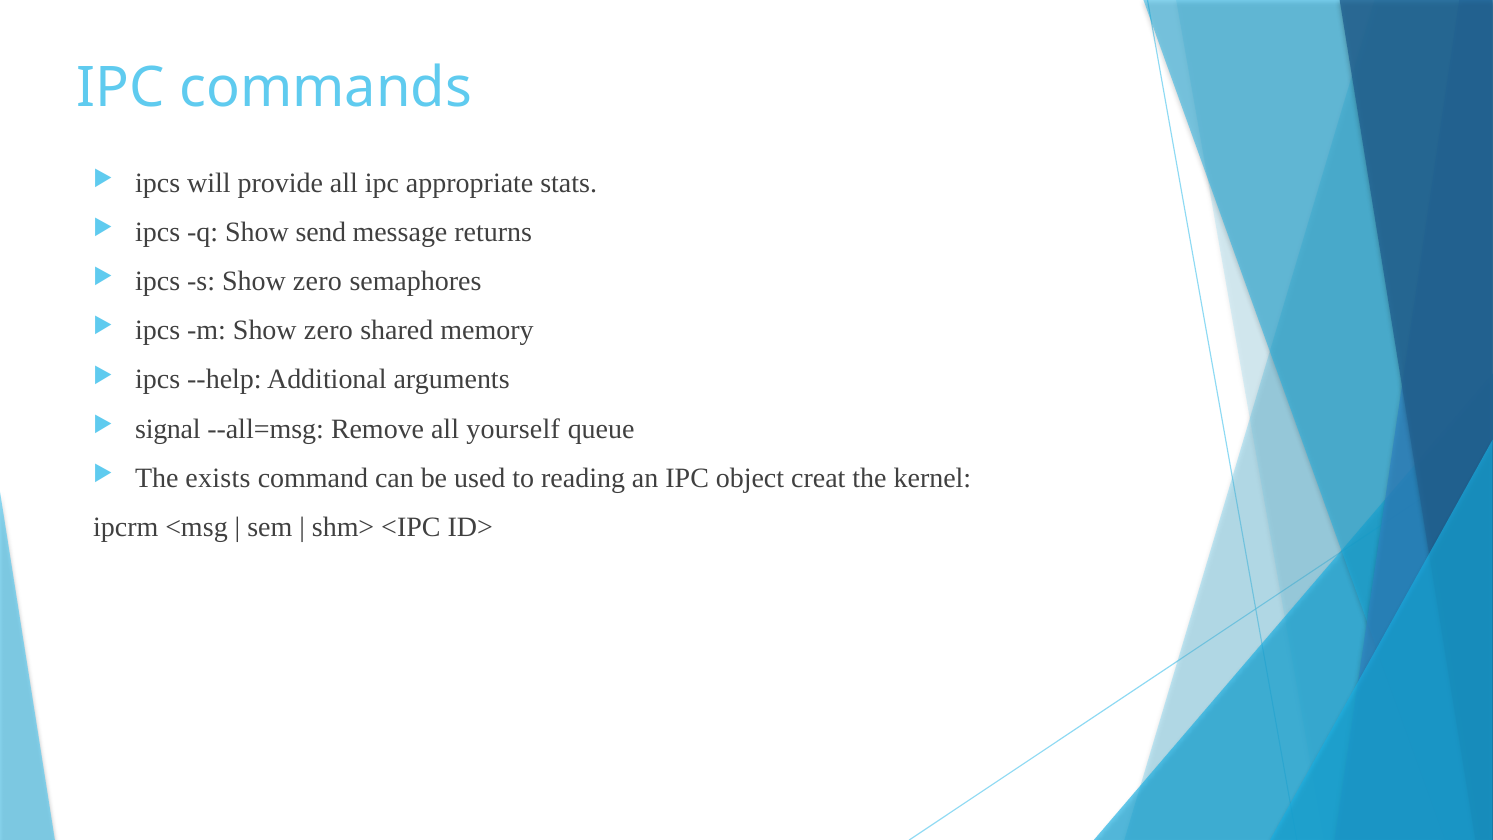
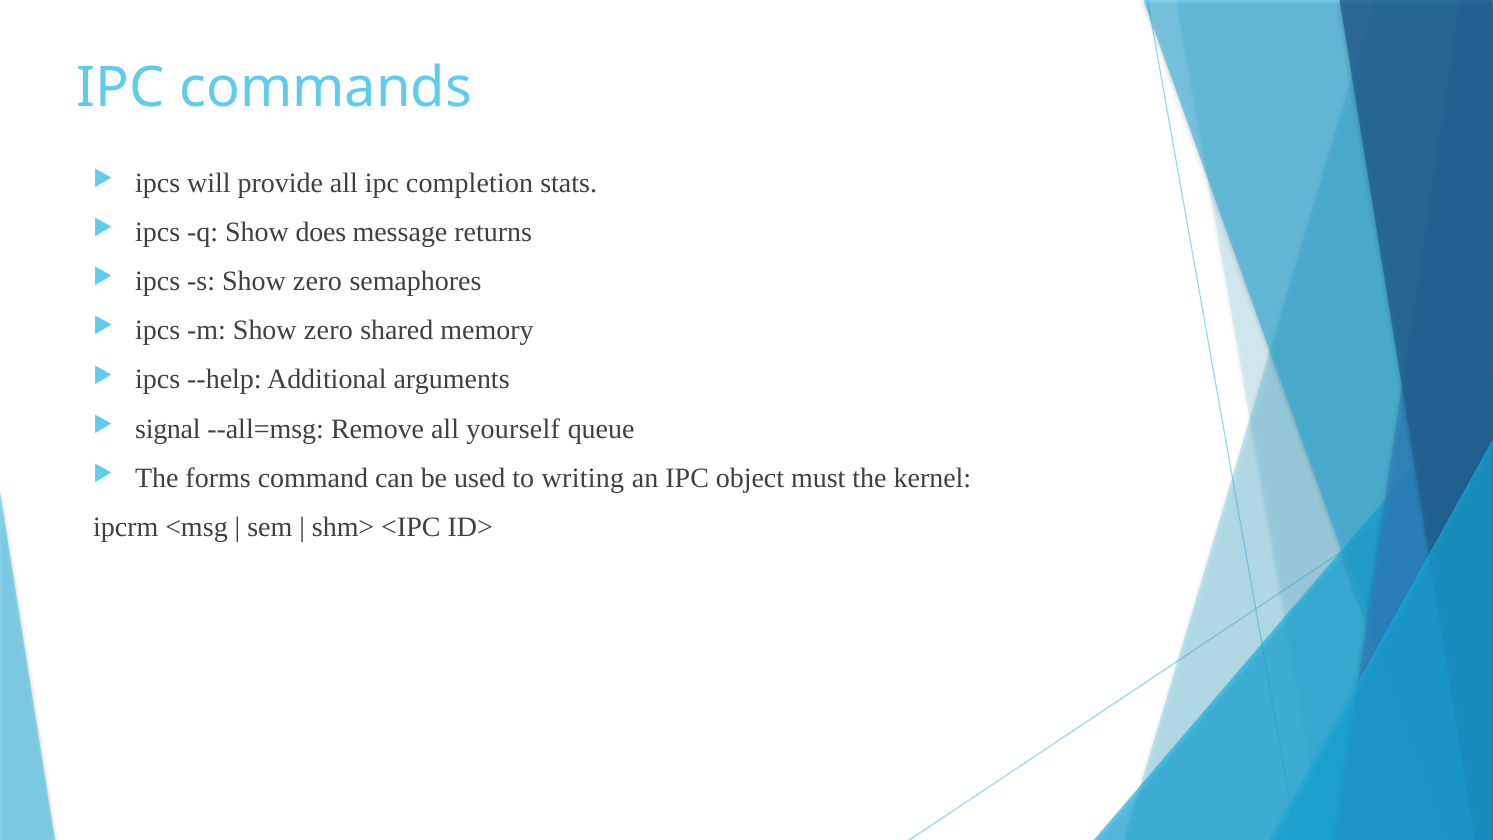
appropriate: appropriate -> completion (470, 183)
send: send -> does (321, 232)
exists: exists -> forms (218, 478)
reading: reading -> writing (583, 478)
creat: creat -> must (818, 478)
